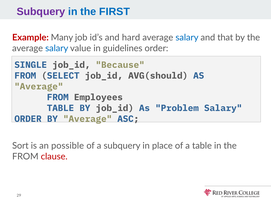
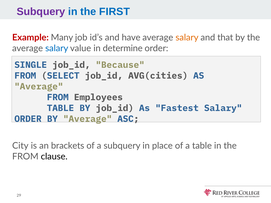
hard: hard -> have (131, 37)
salary colour: blue -> orange (187, 37)
guidelines: guidelines -> determine (123, 48)
AVG(should: AVG(should -> AVG(cities (158, 76)
Problem: Problem -> Fastest (177, 108)
Sort: Sort -> City (20, 146)
possible: possible -> brackets (68, 146)
clause colour: red -> black (54, 157)
